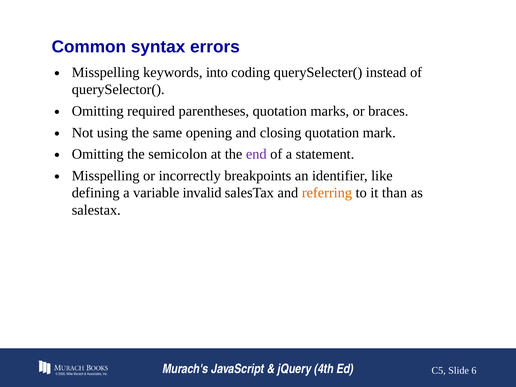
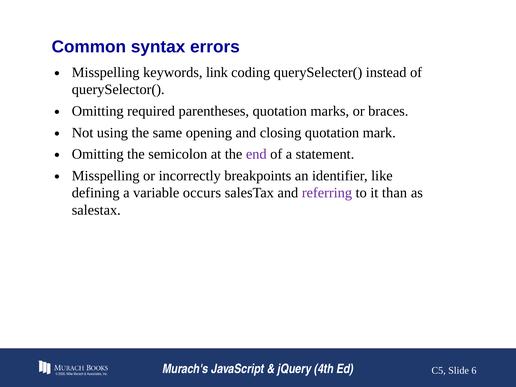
into: into -> link (217, 72)
invalid: invalid -> occurs (202, 193)
referring colour: orange -> purple (327, 193)
